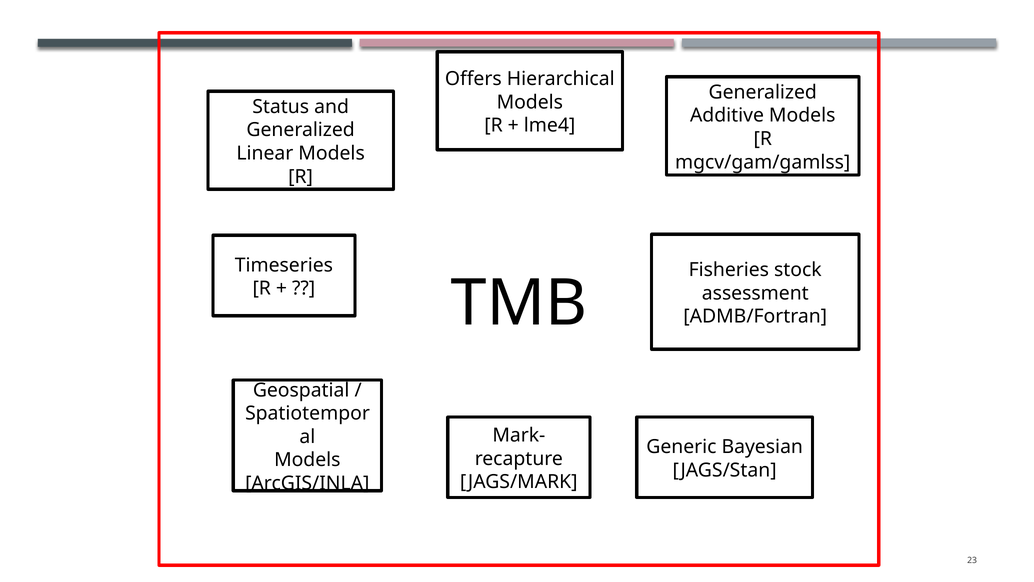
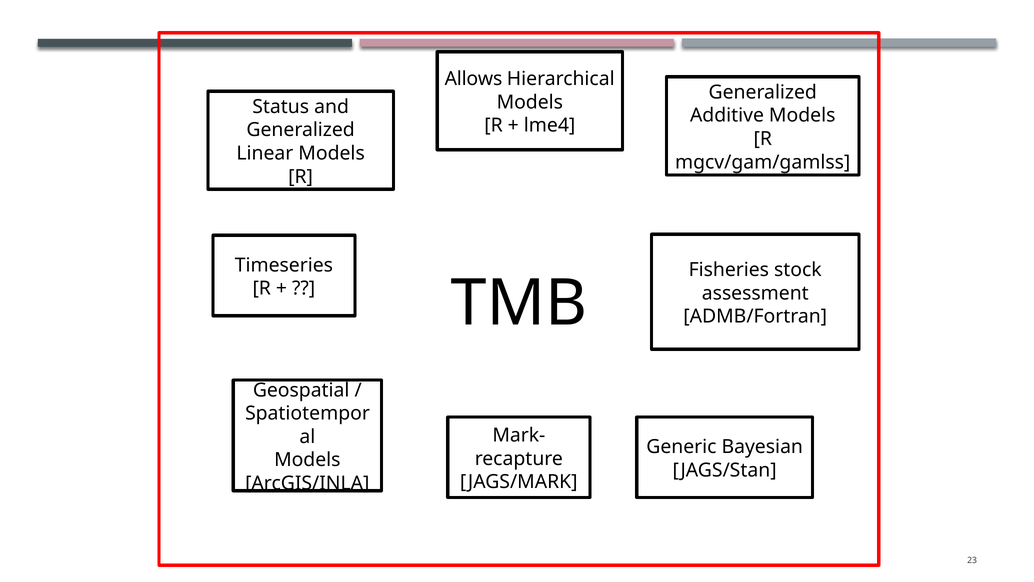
Offers: Offers -> Allows (473, 79)
